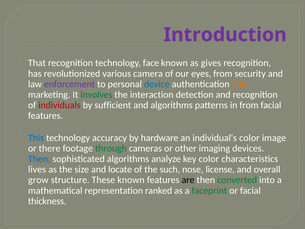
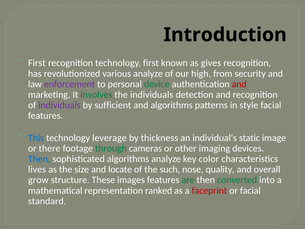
Introduction colour: purple -> black (225, 35)
That: That -> First (37, 63)
technology face: face -> first (151, 63)
various camera: camera -> analyze (148, 73)
eyes: eyes -> high (201, 73)
device colour: blue -> green (157, 84)
and colour: orange -> red (239, 84)
the interaction: interaction -> individuals (152, 95)
individuals colour: red -> purple (59, 105)
in from: from -> style (249, 105)
accuracy: accuracy -> leverage (109, 138)
hardware: hardware -> thickness (159, 138)
individual's color: color -> static (249, 138)
license: license -> quality (220, 169)
These known: known -> images (131, 180)
are colour: black -> green (188, 180)
faceprint colour: green -> red (209, 190)
thickness: thickness -> standard (47, 201)
